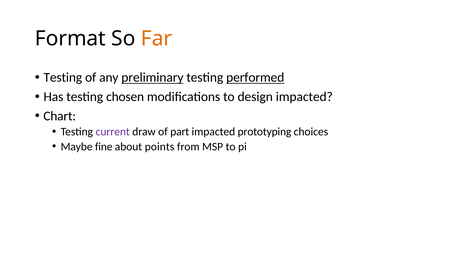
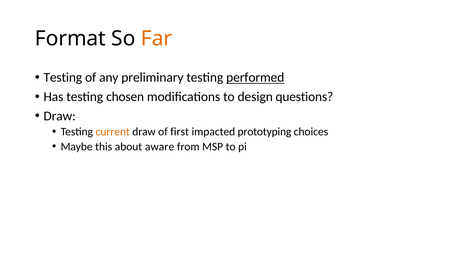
preliminary underline: present -> none (152, 77)
design impacted: impacted -> questions (304, 97)
Chart: Chart -> Draw (60, 116)
current colour: purple -> orange (113, 132)
part: part -> first (180, 132)
fine: fine -> this (104, 146)
points: points -> aware (160, 146)
